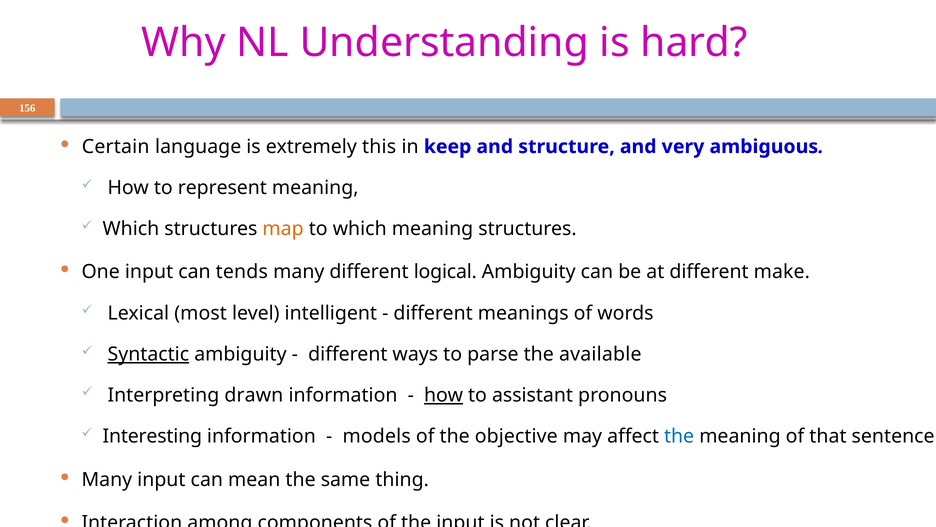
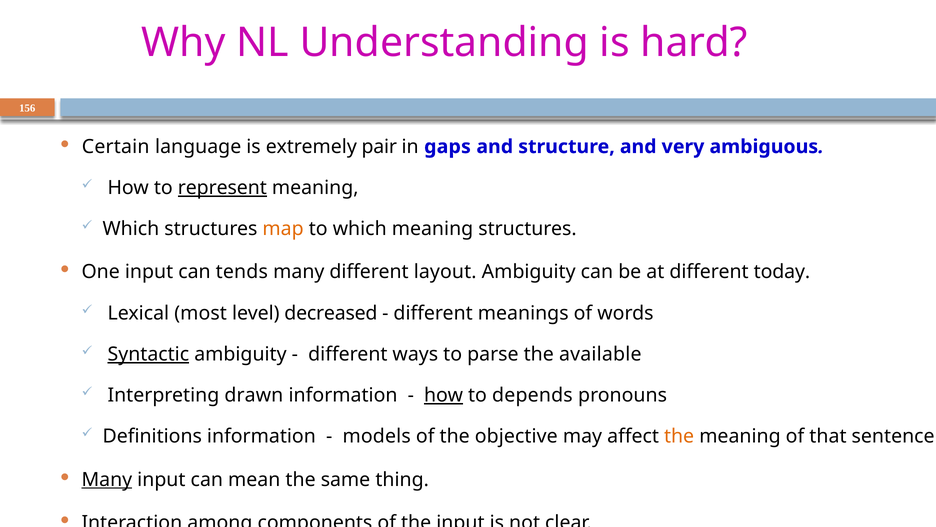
this: this -> pair (379, 147)
keep: keep -> gaps (447, 147)
represent underline: none -> present (222, 188)
logical: logical -> layout (445, 272)
make: make -> today (782, 272)
intelligent: intelligent -> decreased (331, 313)
assistant: assistant -> depends (532, 395)
Interesting: Interesting -> Definitions (152, 436)
the colour: blue -> orange (679, 436)
Many underline: none -> present (107, 479)
